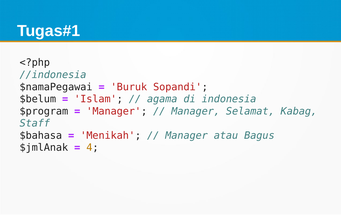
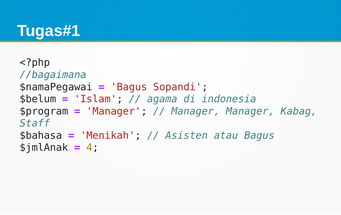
//indonesia: //indonesia -> //bagaimana (53, 75)
Buruk: Buruk -> Bagus (129, 87)
Manager Selamat: Selamat -> Manager (250, 111)
Manager: Manager -> Asisten (187, 135)
